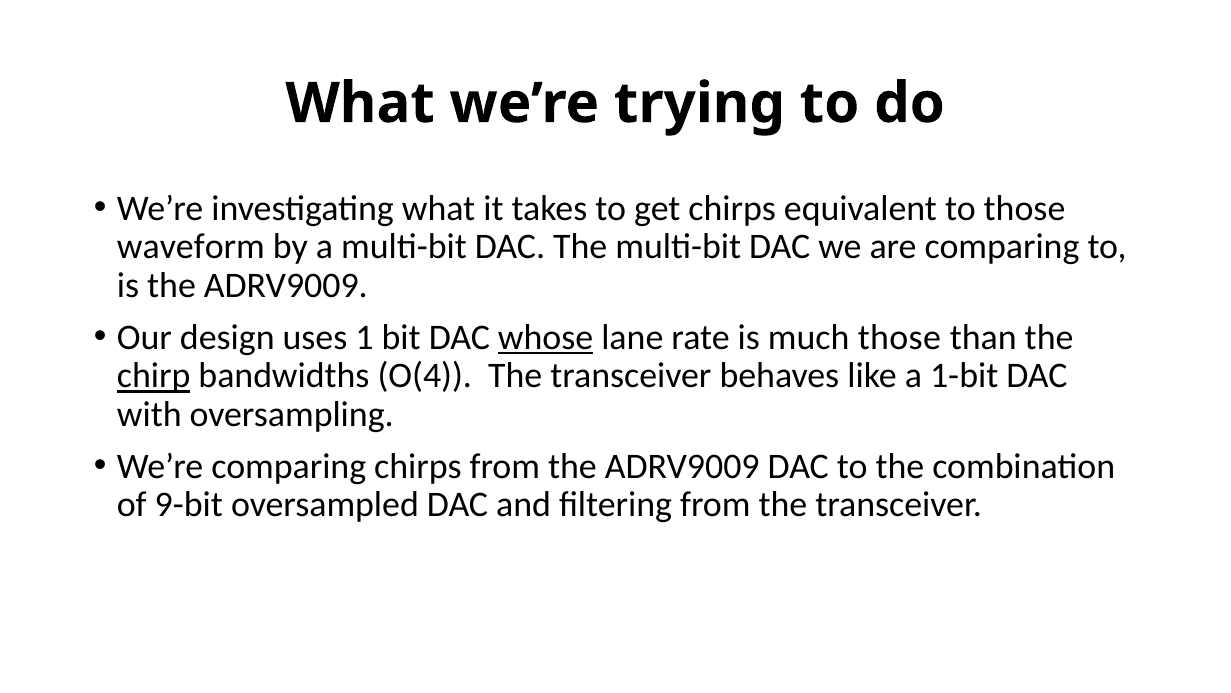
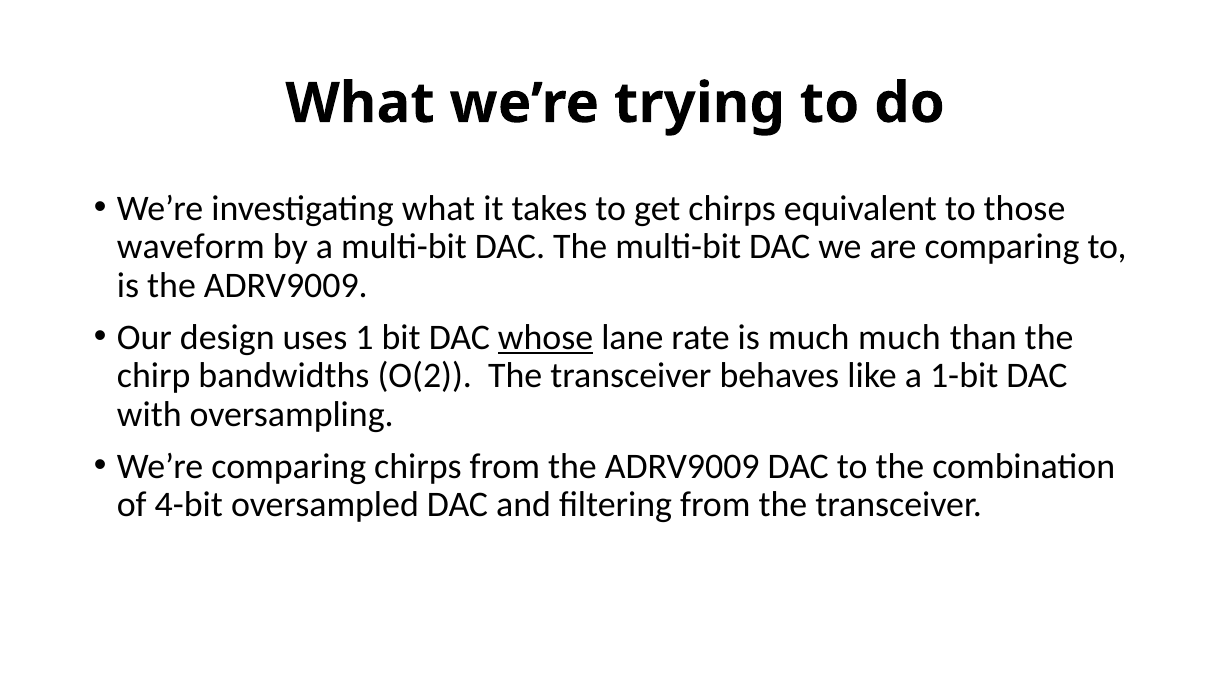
much those: those -> much (899, 337)
chirp underline: present -> none (154, 376)
O(4: O(4 -> O(2 (425, 376)
9-bit: 9-bit -> 4-bit (189, 505)
